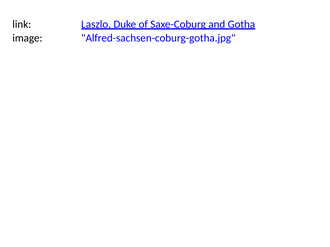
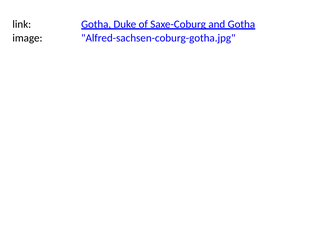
link Laszlo: Laszlo -> Gotha (96, 24)
